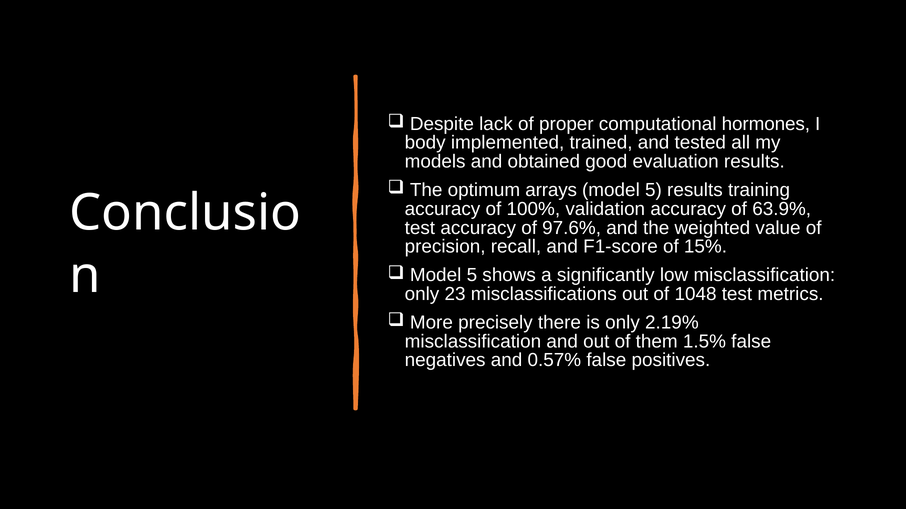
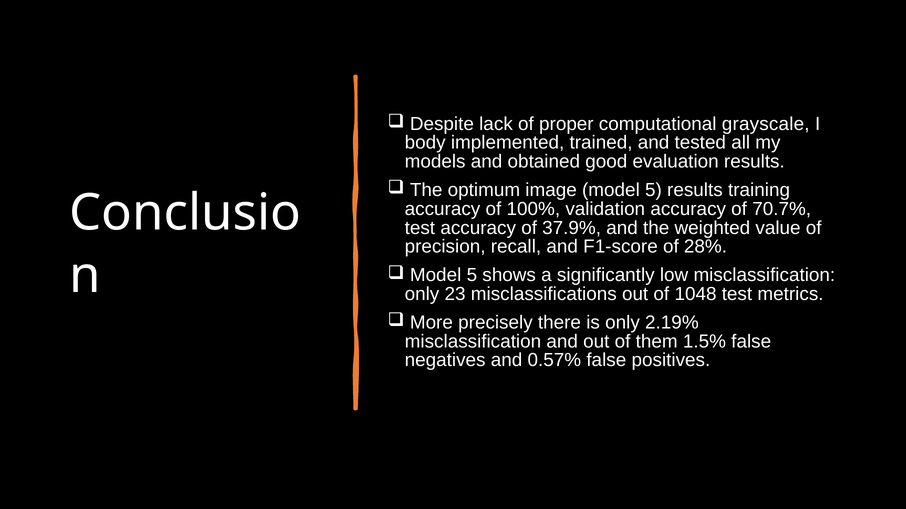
hormones: hormones -> grayscale (766, 124)
arrays: arrays -> image (551, 190)
63.9%: 63.9% -> 70.7% (782, 209)
97.6%: 97.6% -> 37.9% (572, 228)
15%: 15% -> 28% (705, 247)
